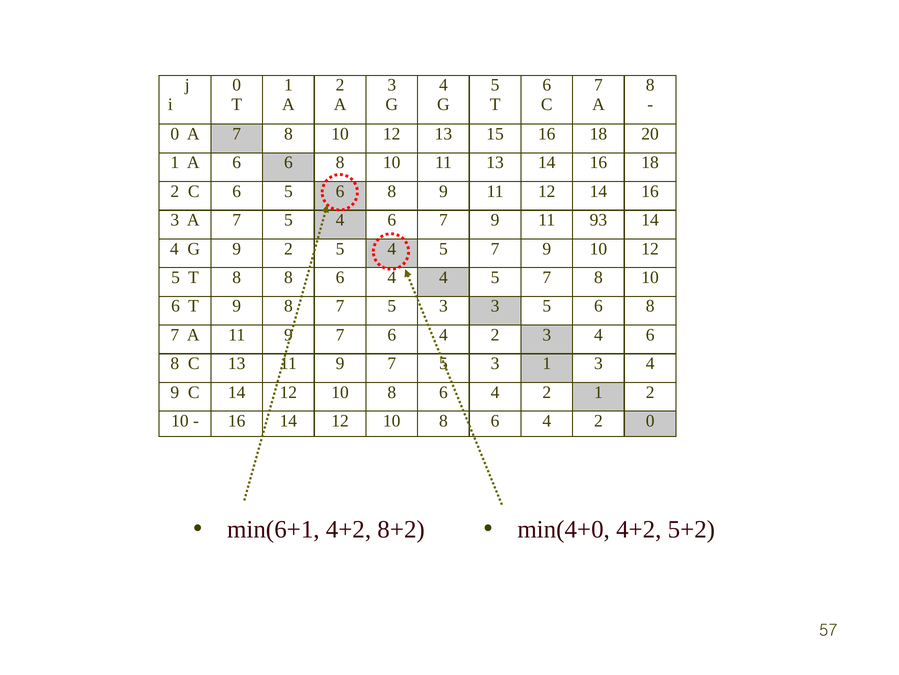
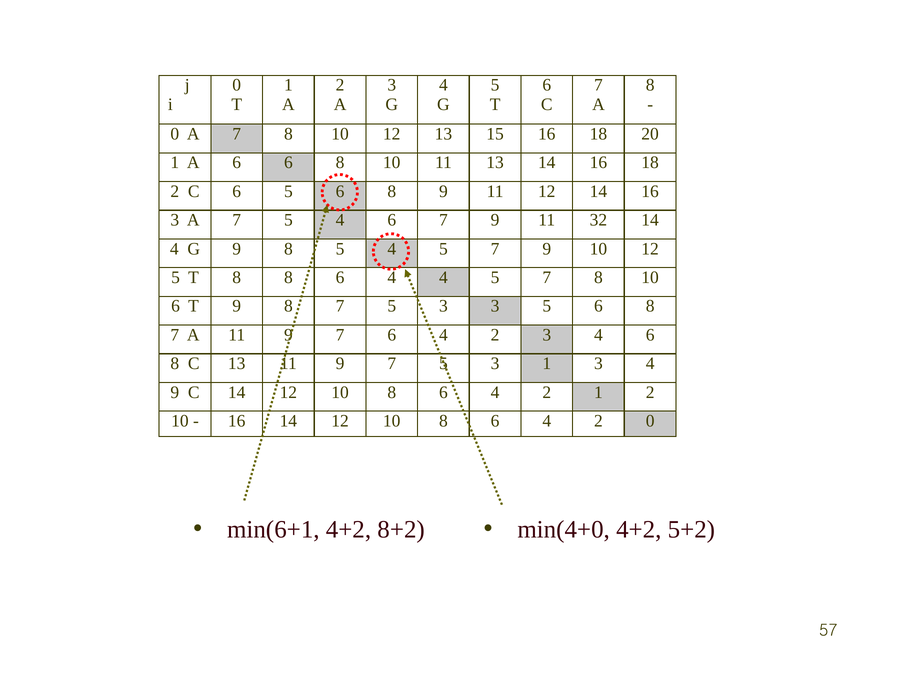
93: 93 -> 32 (598, 220)
G 9 2: 2 -> 8 (288, 248)
